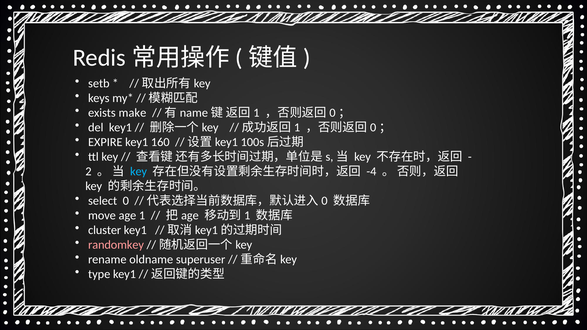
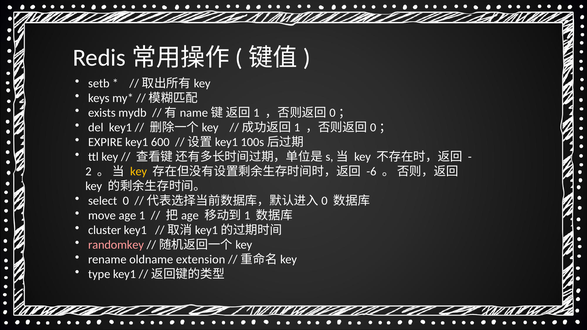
make: make -> mydb (132, 113)
160: 160 -> 600 (160, 142)
key colour: light blue -> yellow (139, 172)
-4: -4 -> -6 (371, 172)
superuser: superuser -> extension (201, 260)
